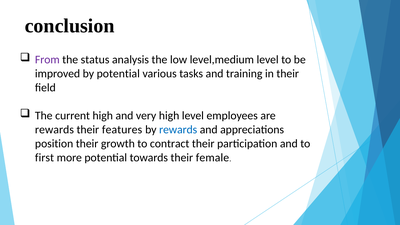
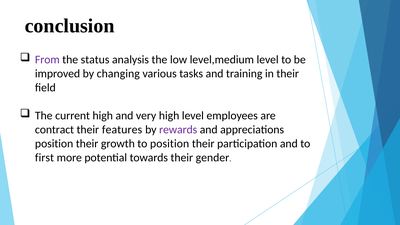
by potential: potential -> changing (118, 74)
rewards: rewards -> contract (55, 130)
rewards colour: blue -> purple (178, 130)
to contract: contract -> position (170, 144)
female: female -> gender (212, 158)
